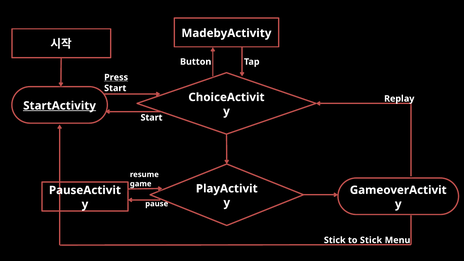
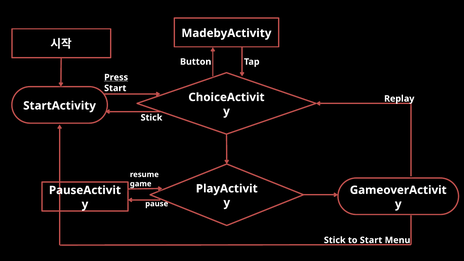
StartActivity underline: present -> none (60, 106)
Start: Start -> Stick (151, 118)
to Stick: Stick -> Start (371, 240)
